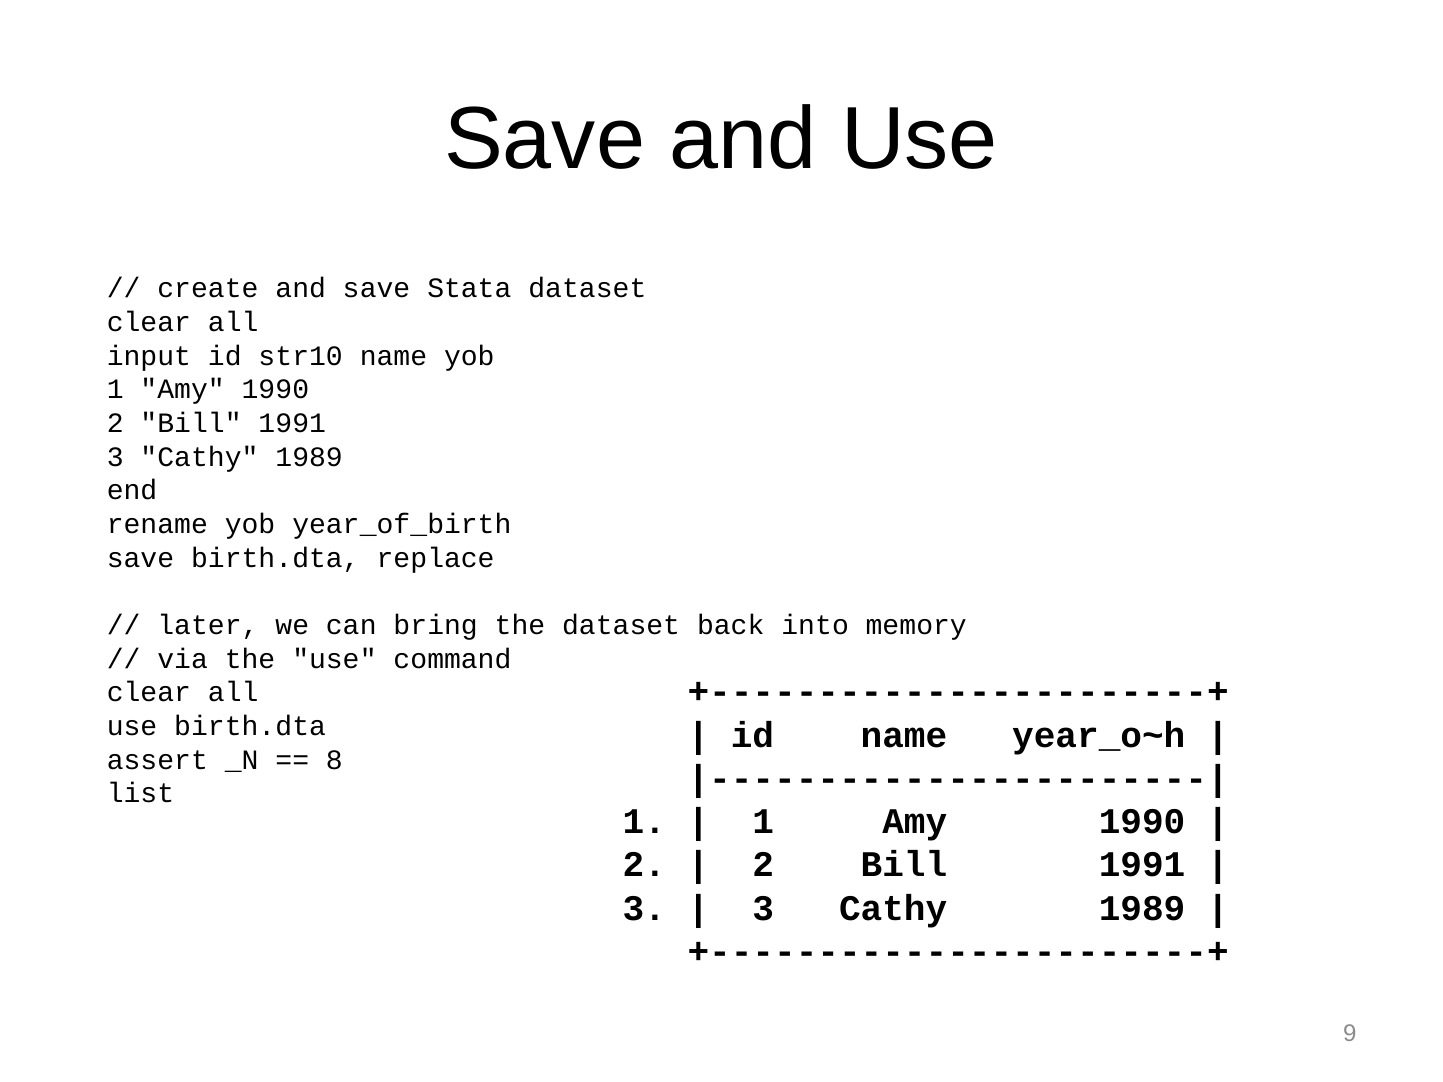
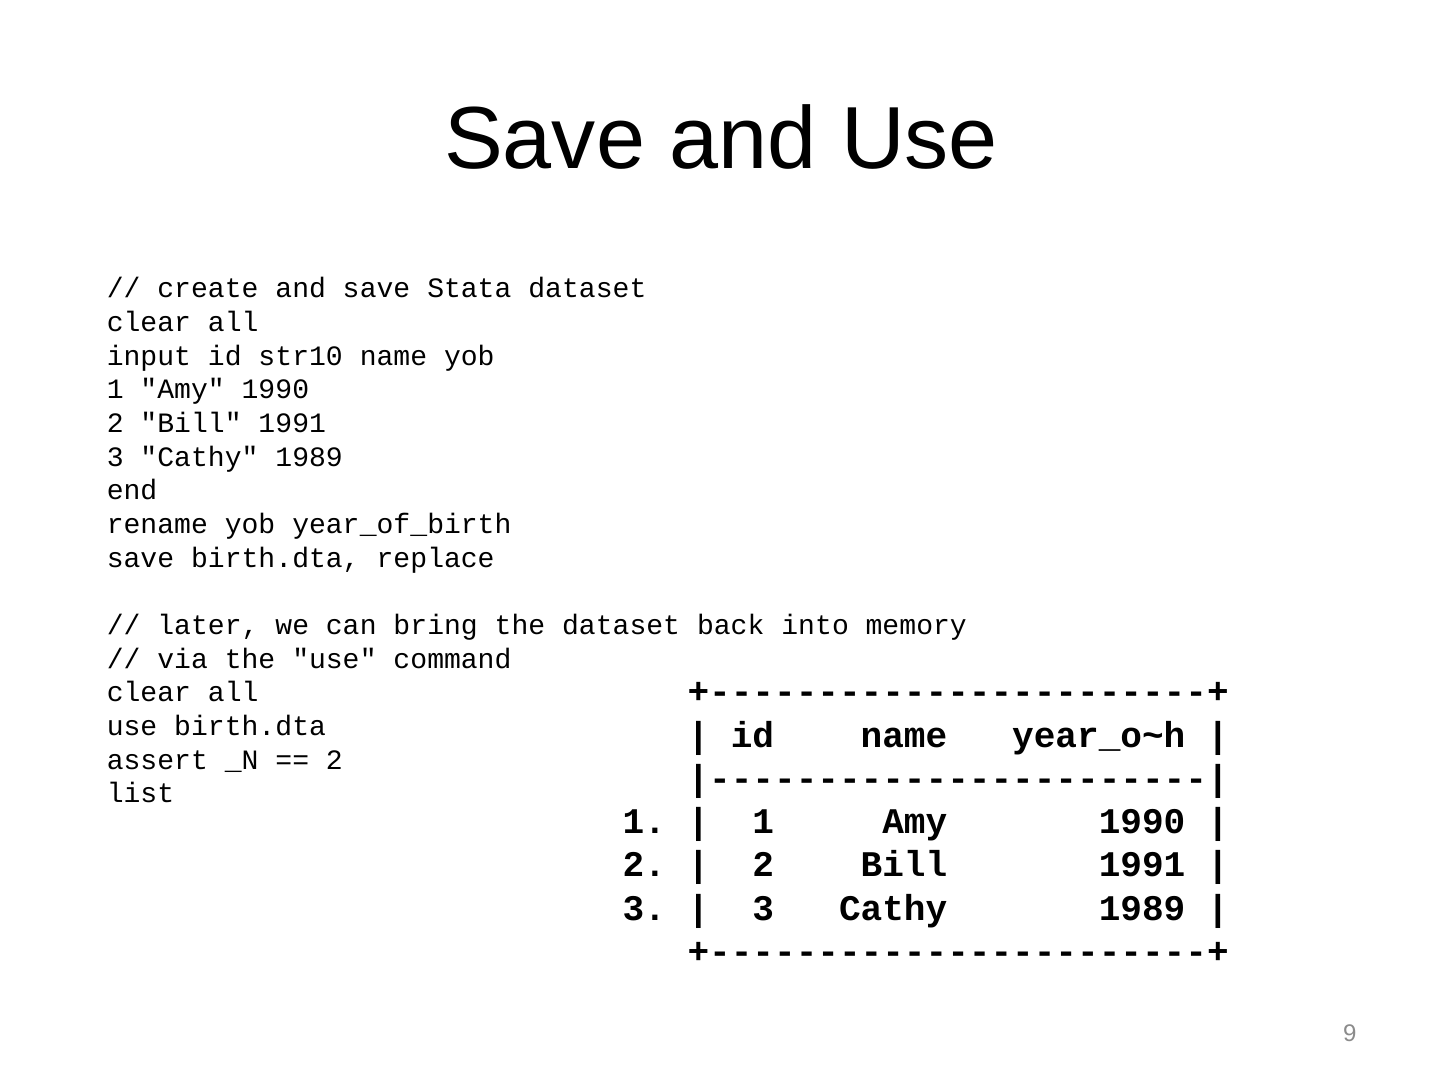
8: 8 -> 2 (334, 760)
